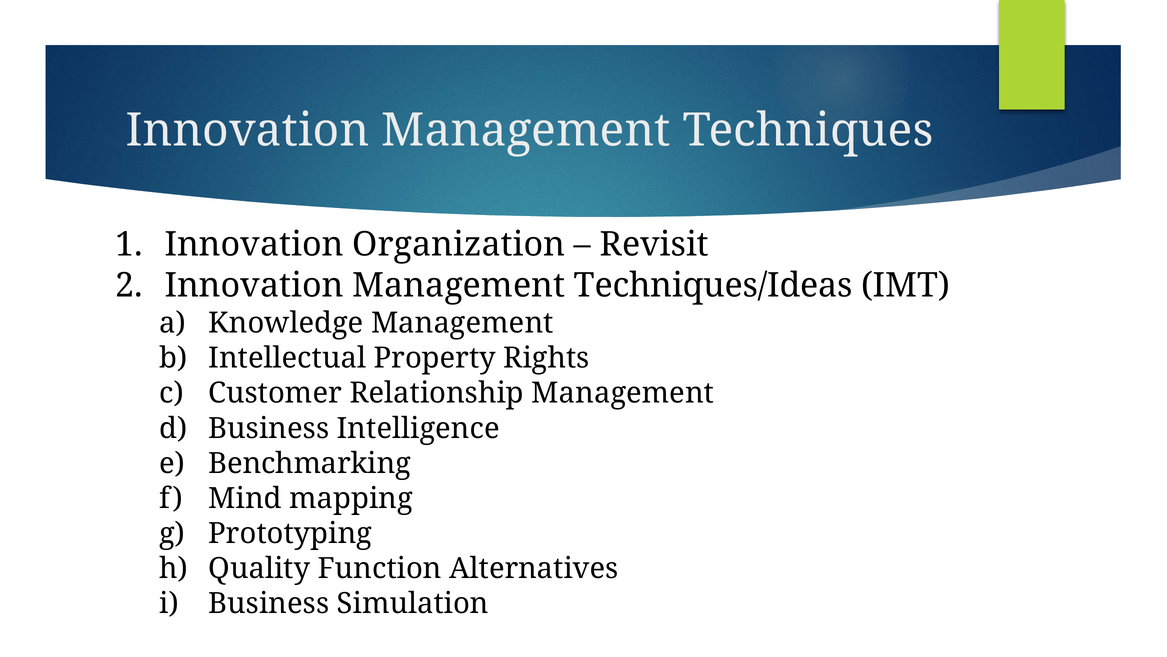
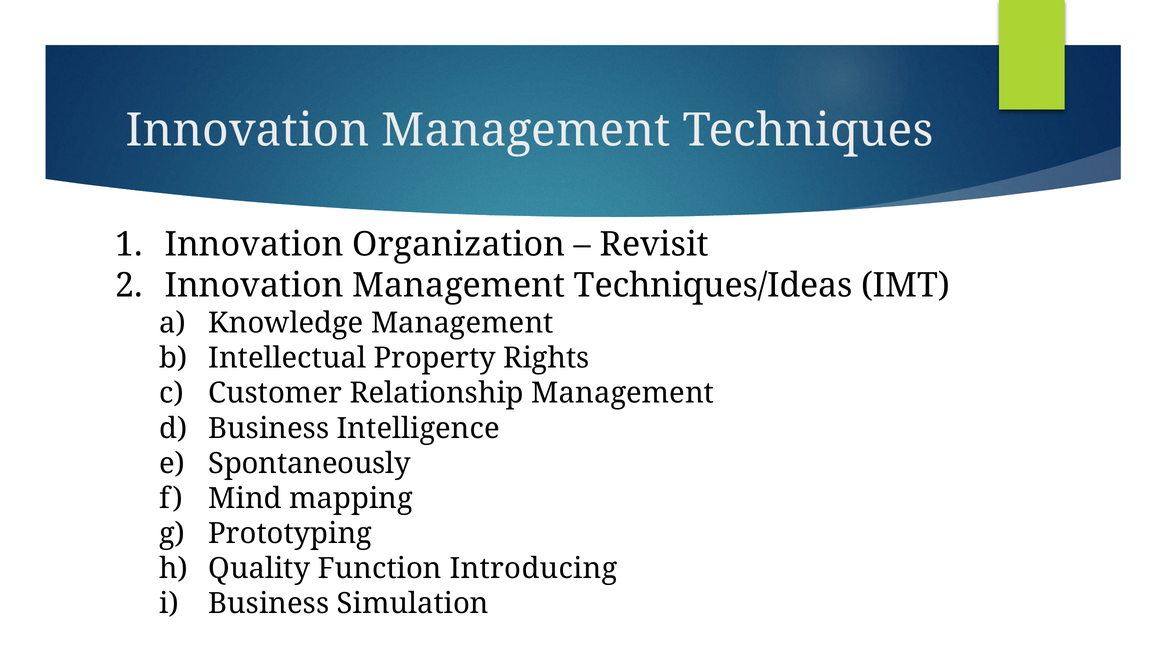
Benchmarking: Benchmarking -> Spontaneously (310, 463)
Alternatives: Alternatives -> Introducing (534, 568)
